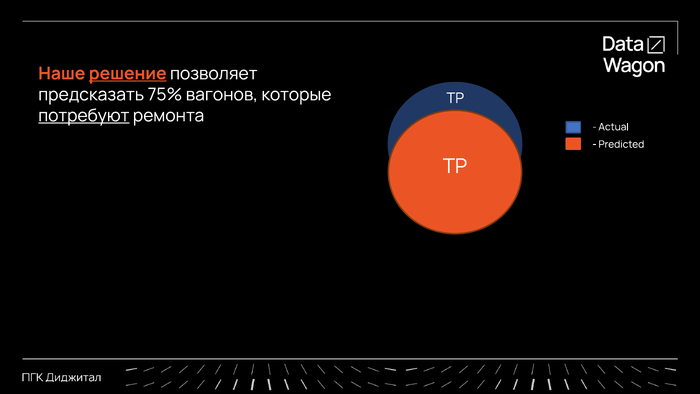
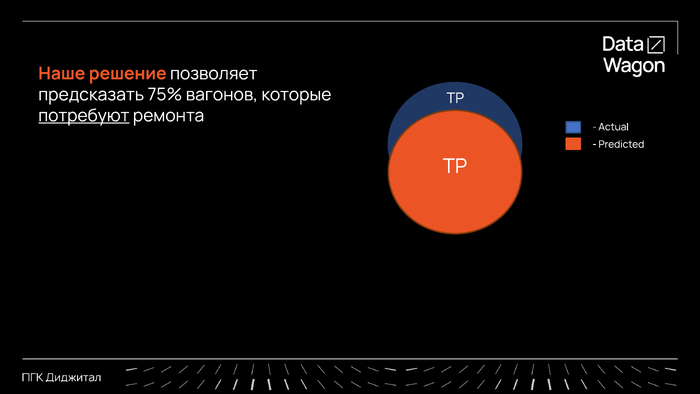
решение underline: present -> none (128, 74)
